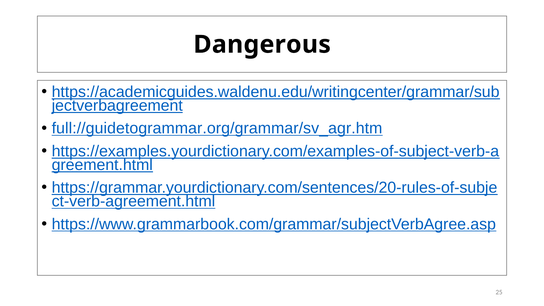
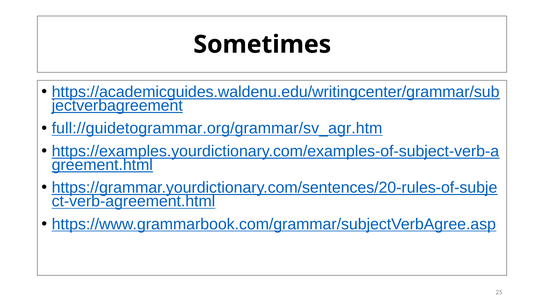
Dangerous: Dangerous -> Sometimes (262, 44)
